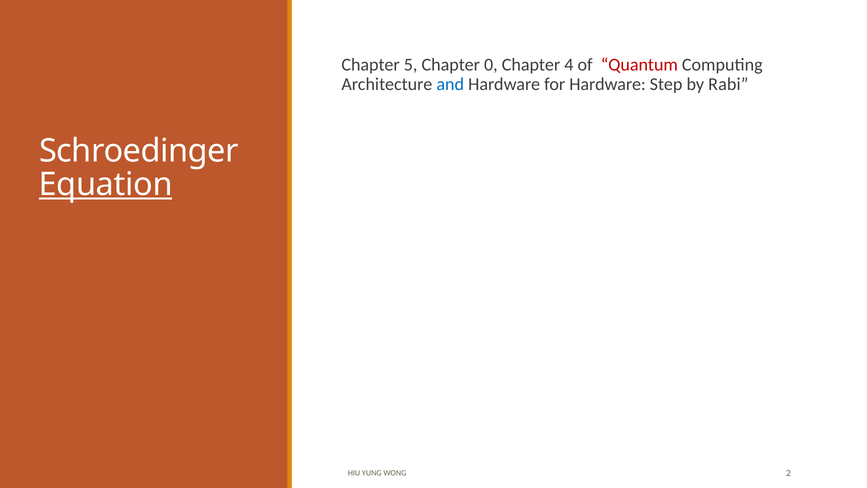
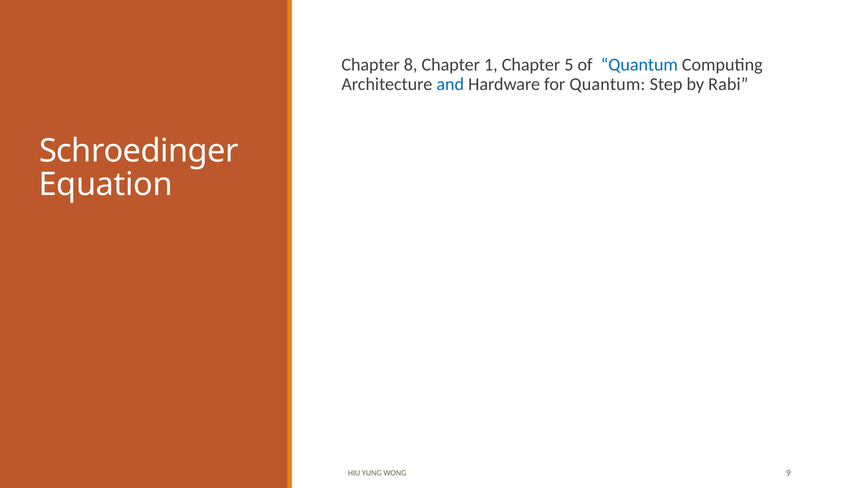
5: 5 -> 8 (411, 65)
0: 0 -> 1 (491, 65)
4: 4 -> 5 (569, 65)
Quantum colour: red -> blue (639, 65)
for Hardware: Hardware -> Quantum (607, 84)
Equation underline: present -> none (106, 184)
2: 2 -> 9 (788, 473)
